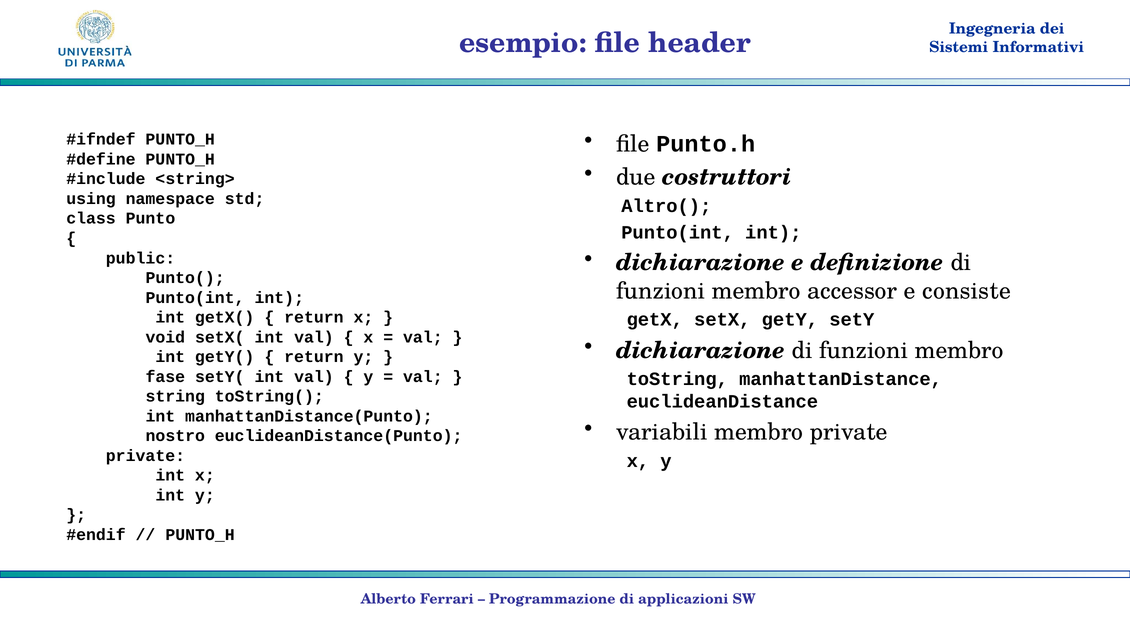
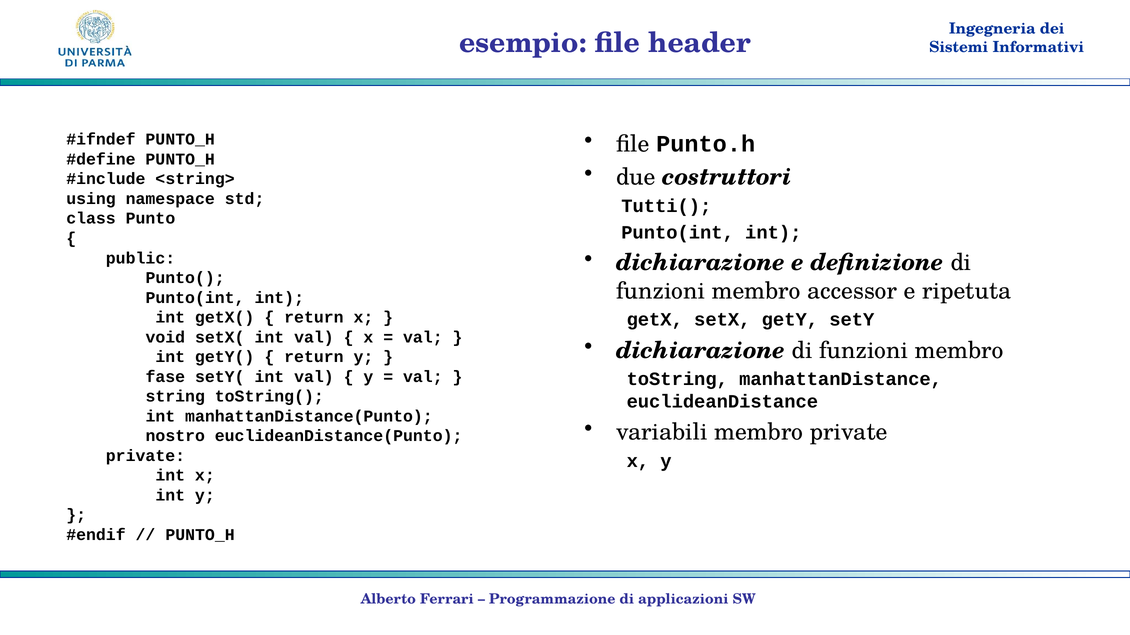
Altro(: Altro( -> Tutti( (666, 206)
consiste: consiste -> ripetuta (967, 291)
